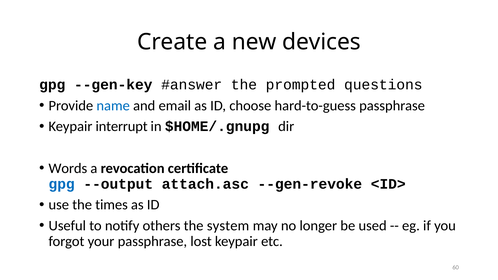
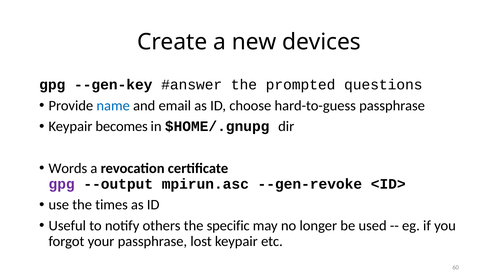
interrupt: interrupt -> becomes (122, 127)
gpg colour: blue -> purple (62, 184)
attach.asc: attach.asc -> mpirun.asc (205, 184)
system: system -> specific (228, 226)
